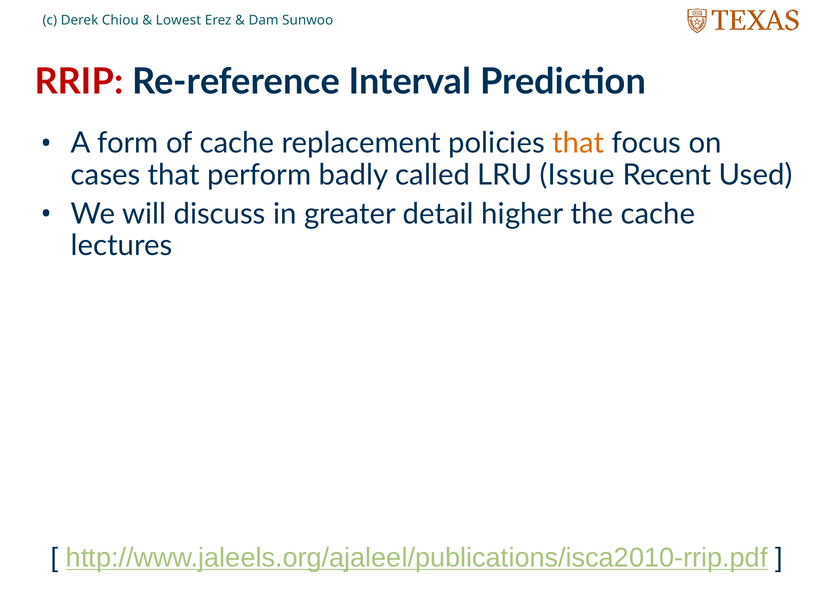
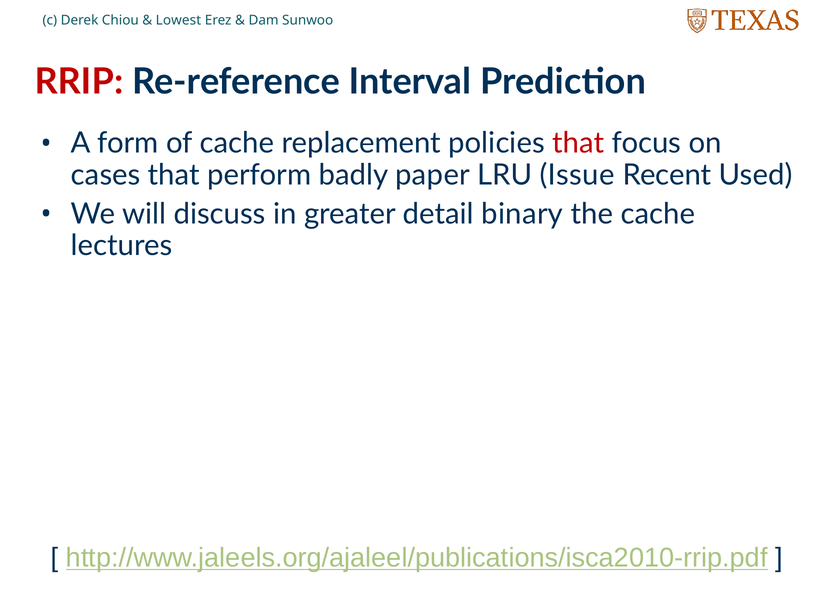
that colour: orange -> red (578, 143)
called: called -> paper (433, 175)
higher: higher -> binary (522, 214)
